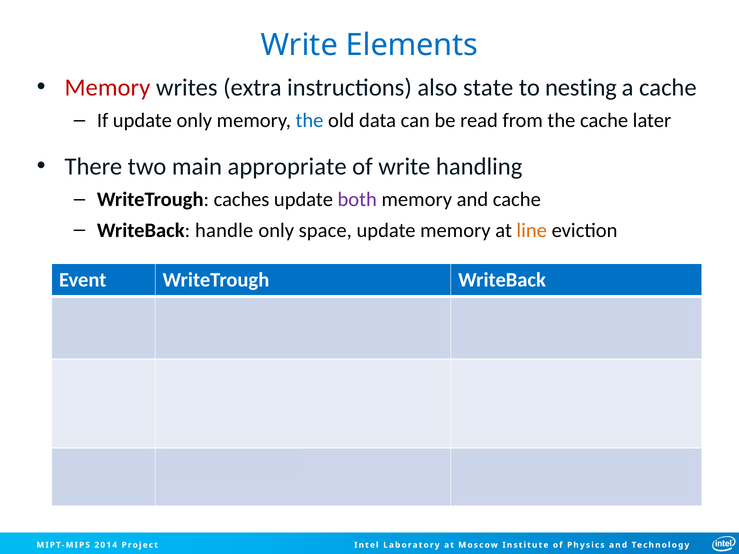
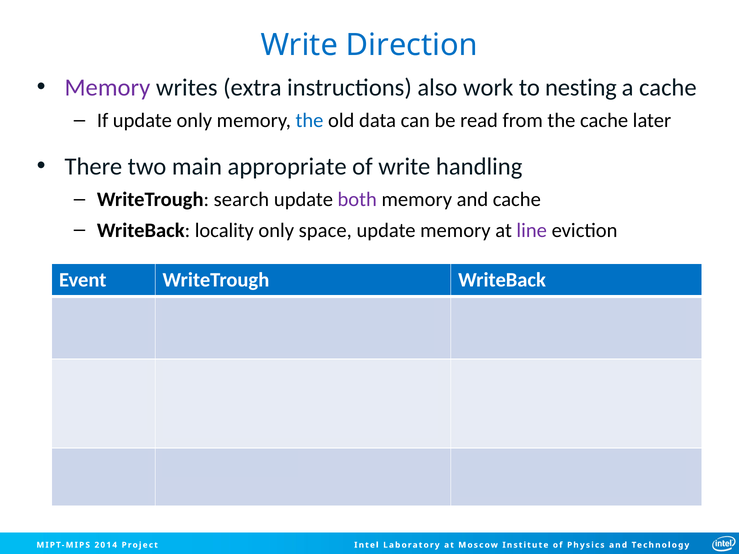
Elements: Elements -> Direction (412, 45)
Memory colour: red -> purple (107, 88)
state: state -> work (488, 88)
caches: caches -> search (241, 200)
handle: handle -> locality (224, 230)
line colour: orange -> purple (532, 230)
